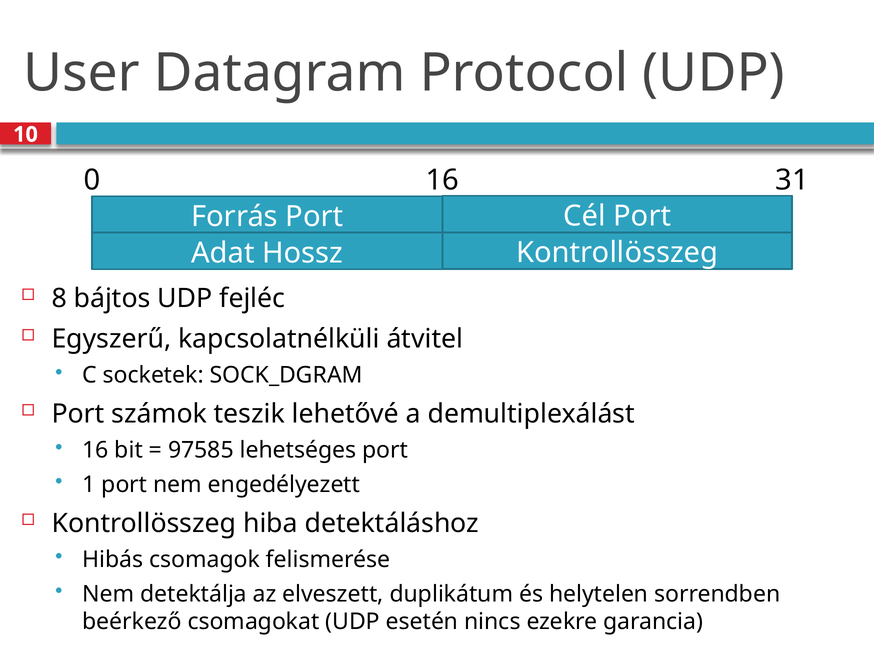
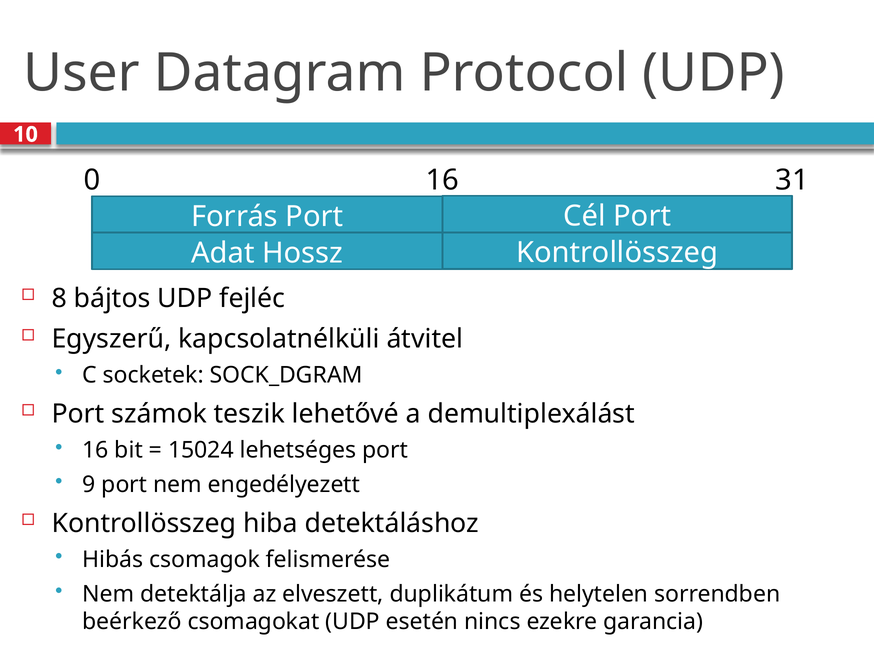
97585: 97585 -> 15024 (201, 450)
1: 1 -> 9 (89, 484)
